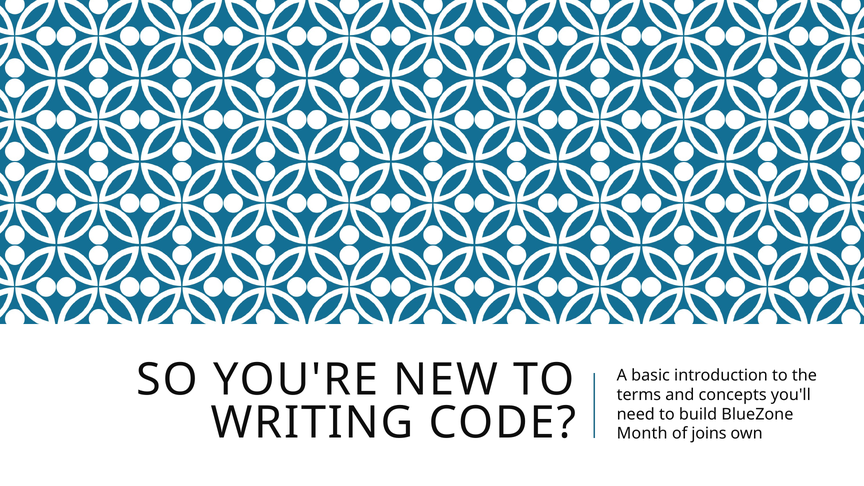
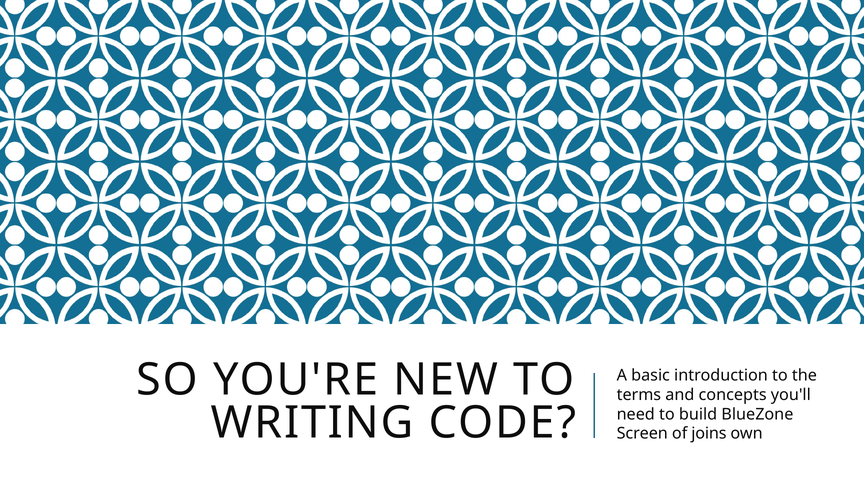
Month: Month -> Screen (642, 434)
